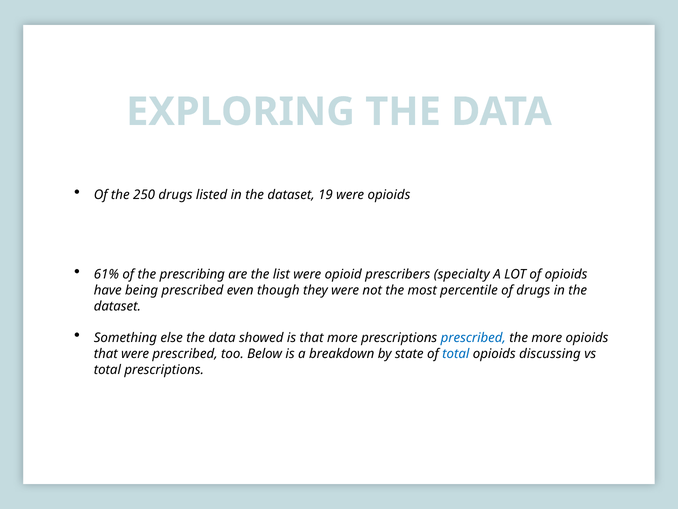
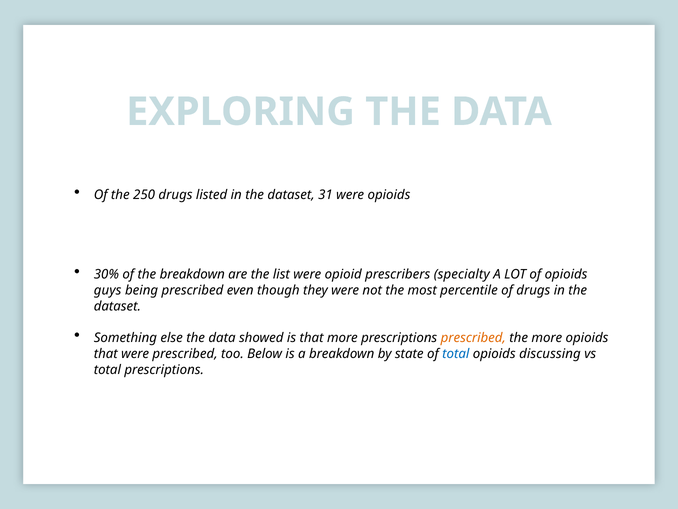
19: 19 -> 31 (325, 195)
61%: 61% -> 30% (106, 274)
the prescribing: prescribing -> breakdown (192, 274)
have: have -> guys (108, 290)
prescribed colour: blue -> orange (473, 338)
